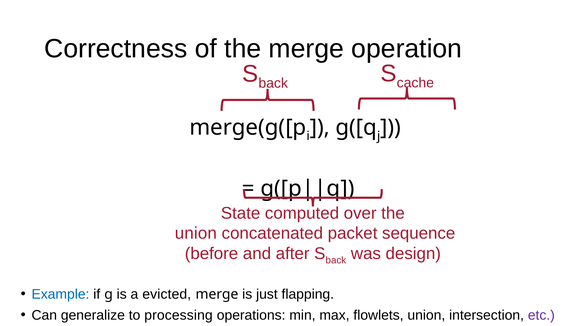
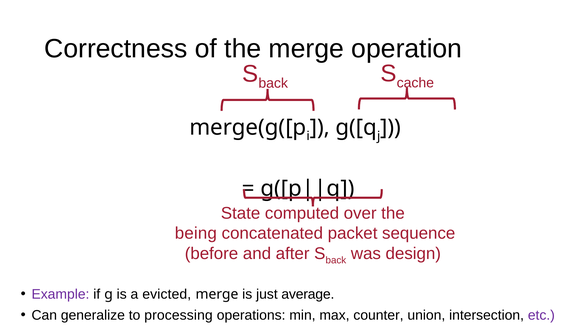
union: union -> being (196, 234)
Example colour: blue -> purple (60, 294)
flapping: flapping -> average (308, 294)
flowlets: flowlets -> counter (378, 315)
